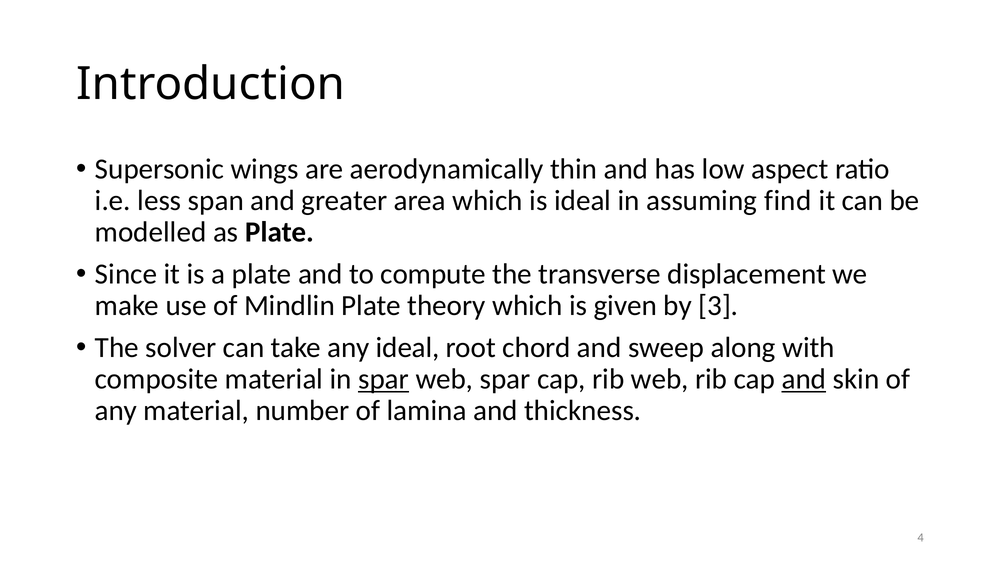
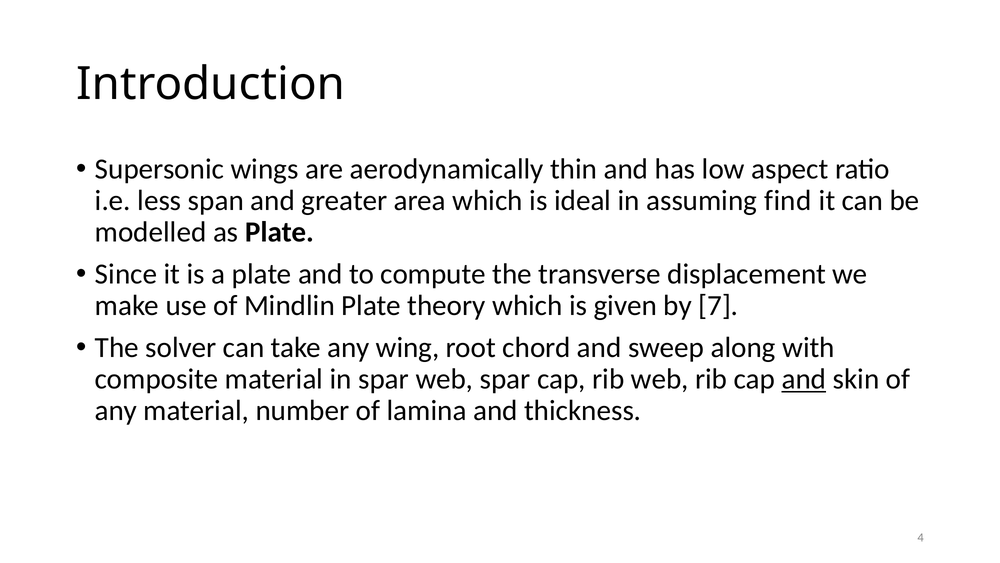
3: 3 -> 7 (718, 306)
any ideal: ideal -> wing (408, 347)
spar underline: present -> none (384, 379)
